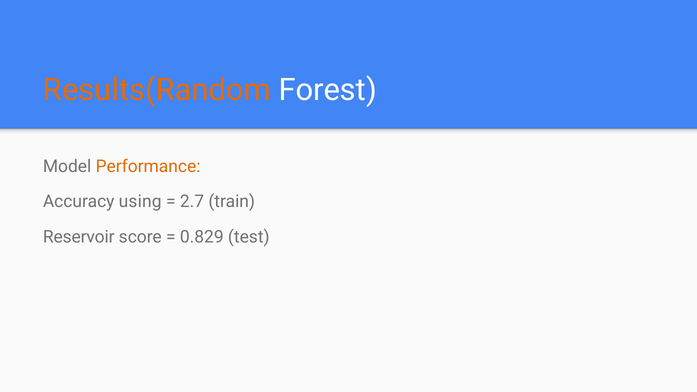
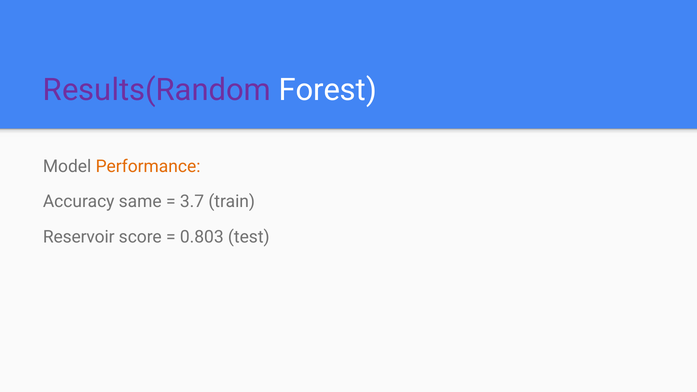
Results(Random colour: orange -> purple (157, 90)
using: using -> same (140, 202)
2.7: 2.7 -> 3.7 (192, 202)
0.829: 0.829 -> 0.803 (202, 237)
